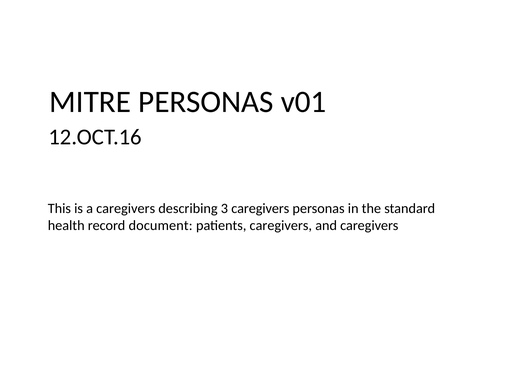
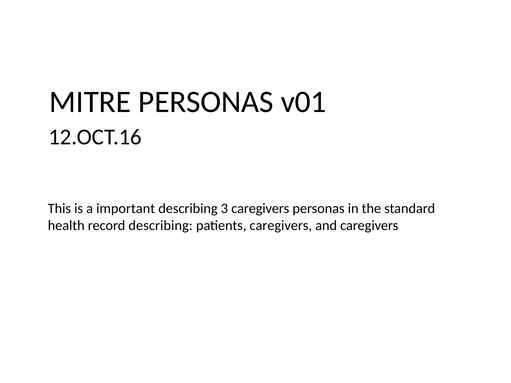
a caregivers: caregivers -> important (126, 209)
record document: document -> describing (161, 226)
